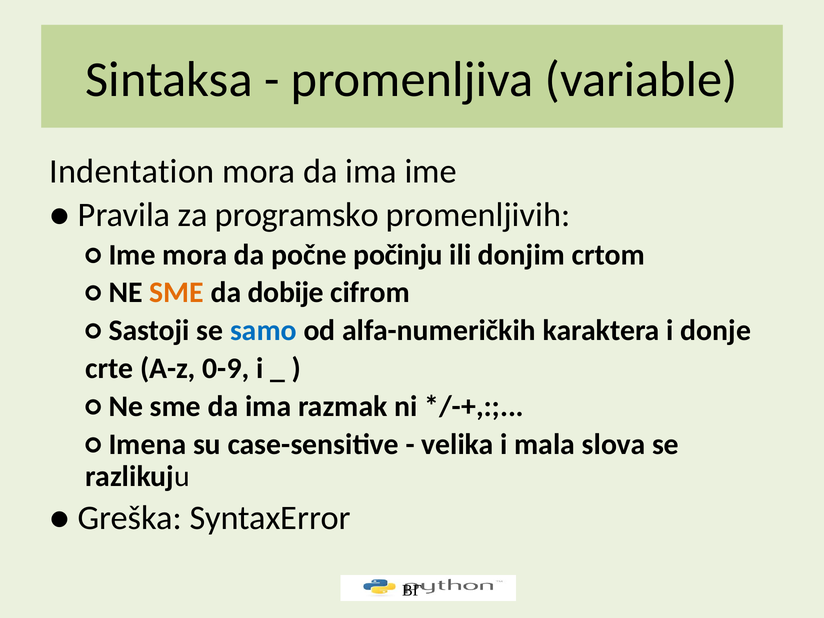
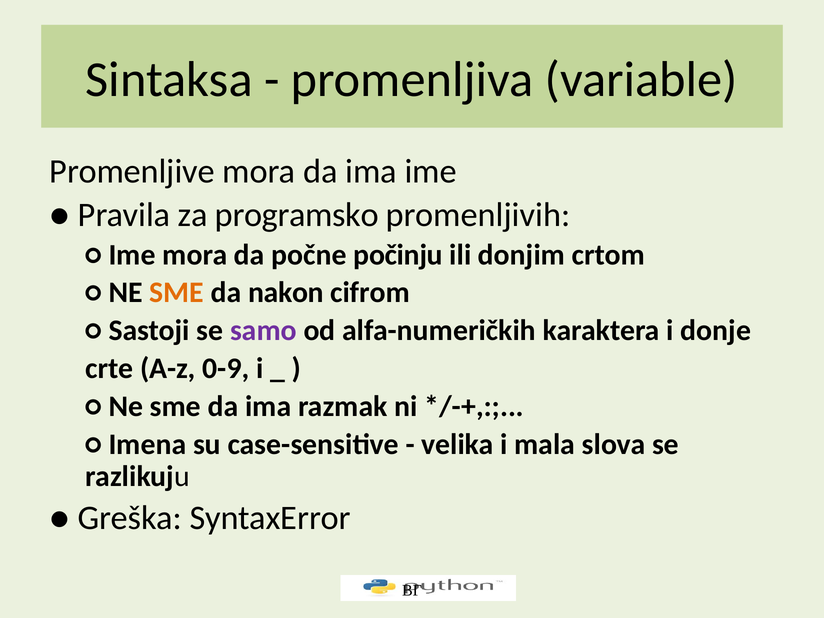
Indentation: Indentation -> Promenljive (132, 171)
dobije: dobije -> nakon (286, 293)
samo colour: blue -> purple (263, 331)
